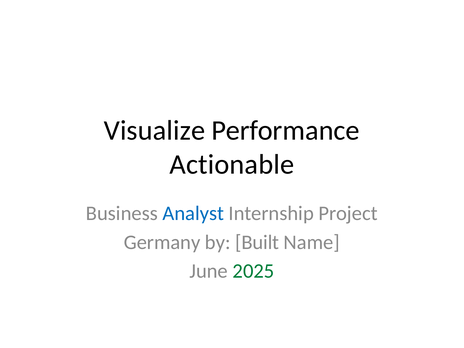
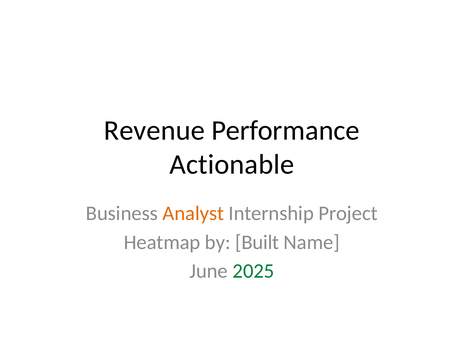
Visualize: Visualize -> Revenue (154, 130)
Analyst colour: blue -> orange (193, 213)
Germany: Germany -> Heatmap (162, 242)
